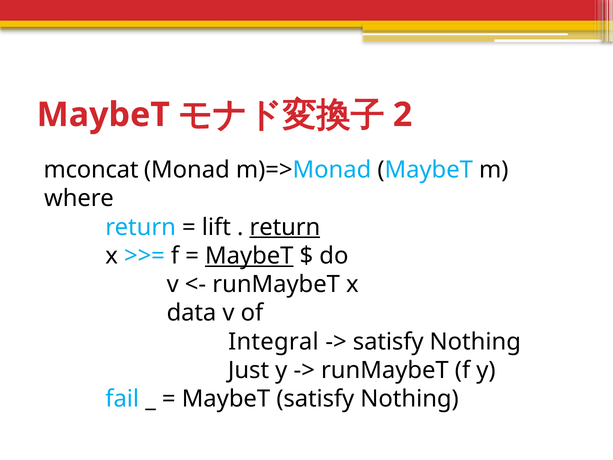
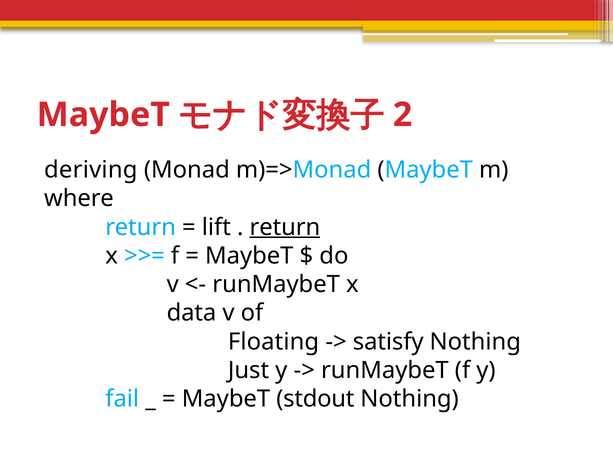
mconcat: mconcat -> deriving (91, 170)
MaybeT underline: present -> none (249, 256)
Integral: Integral -> Floating (274, 342)
MaybeT satisfy: satisfy -> stdout (315, 399)
